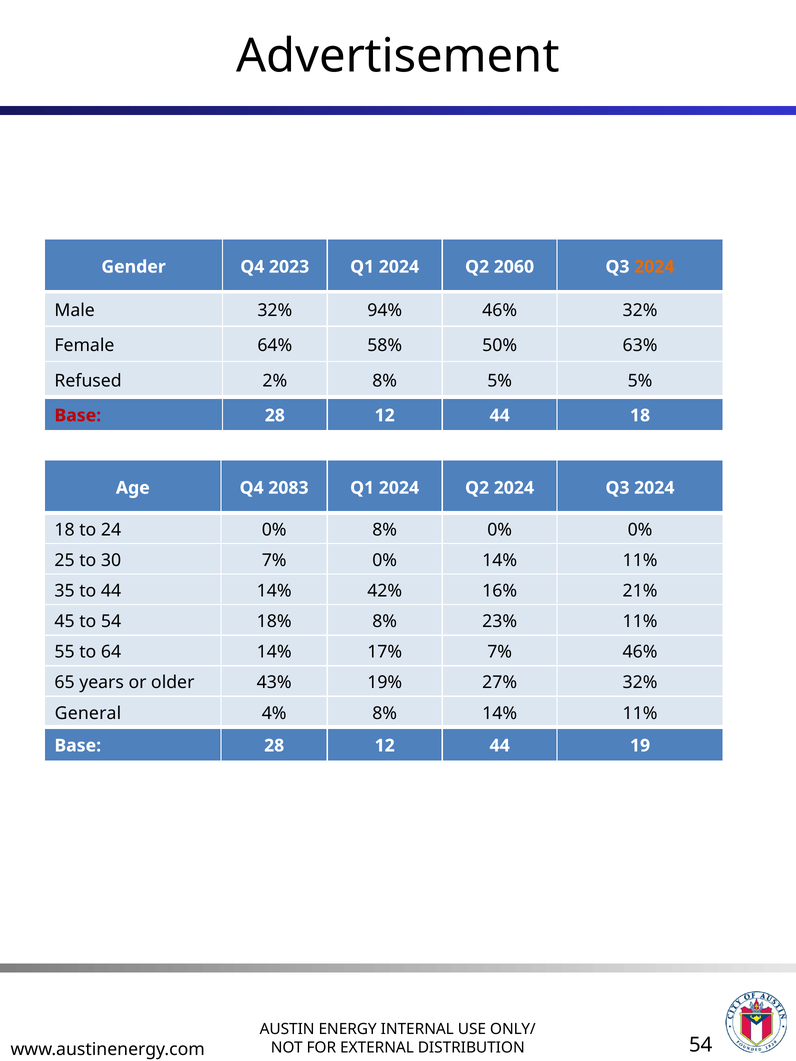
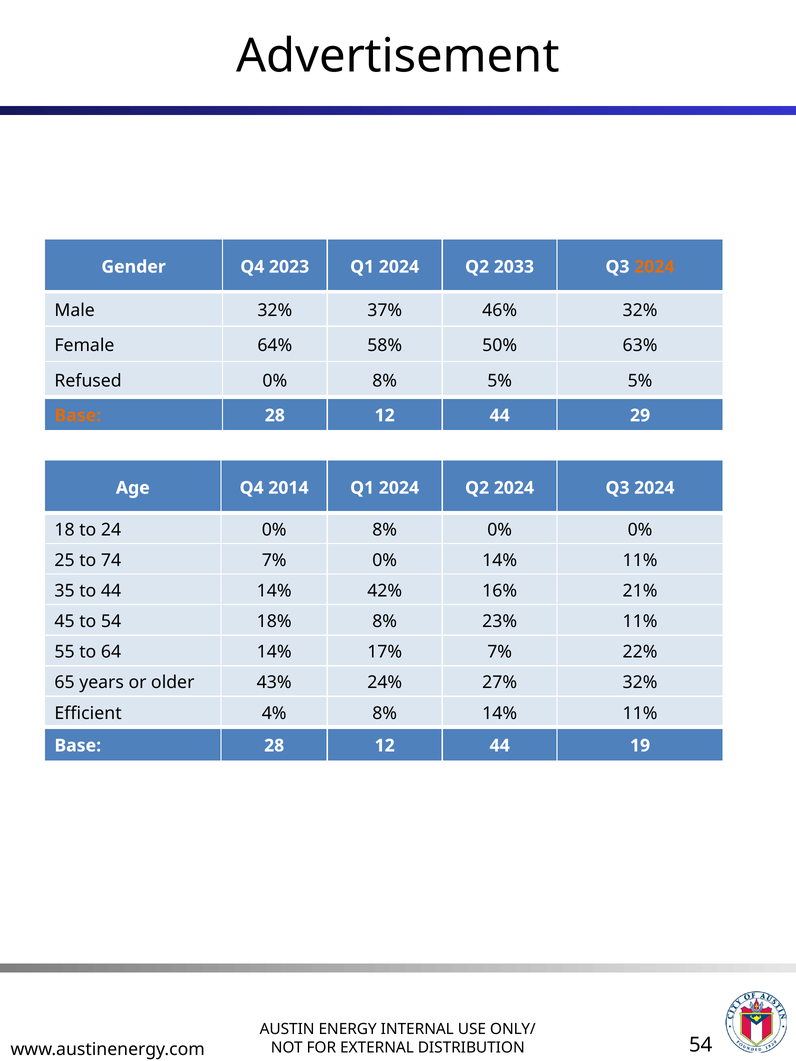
2060: 2060 -> 2033 (514, 267)
94%: 94% -> 37% (385, 311)
Refused 2%: 2% -> 0% (275, 381)
Base colour: red -> orange (78, 416)
44 18: 18 -> 29 (640, 416)
2083: 2083 -> 2014 (288, 488)
30: 30 -> 74 (111, 560)
7% 46%: 46% -> 22% (640, 652)
19%: 19% -> 24% (385, 683)
General: General -> Efficient (88, 713)
